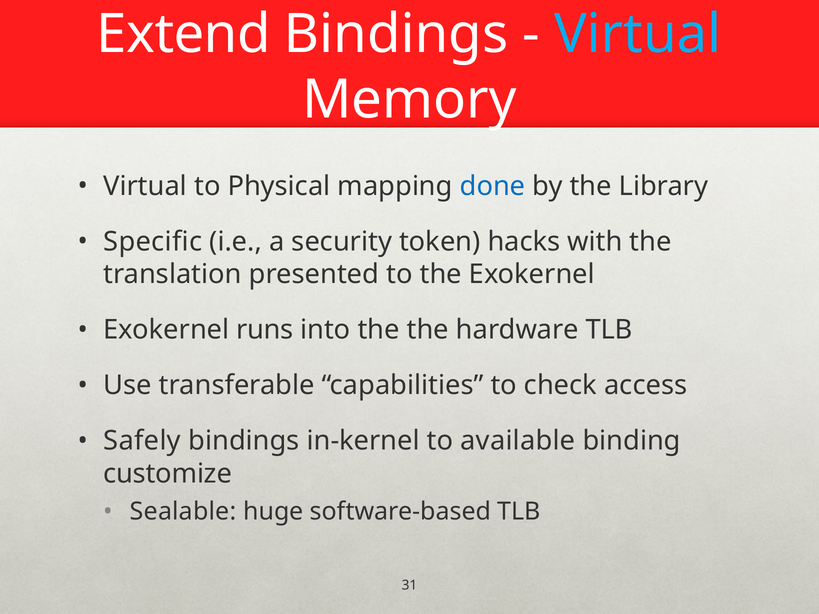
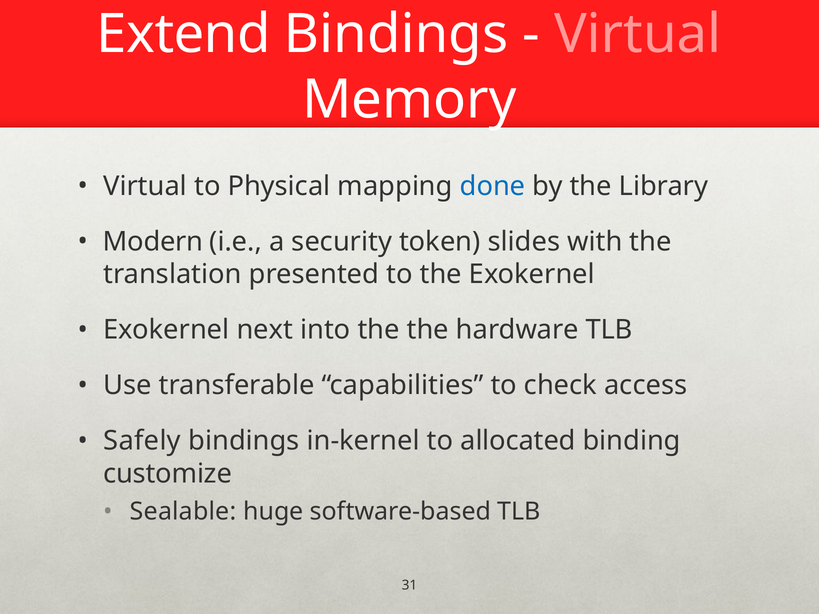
Virtual colour: light blue -> pink (638, 34)
Specific: Specific -> Modern (153, 242)
hacks: hacks -> slides (524, 242)
runs: runs -> next (265, 330)
available: available -> allocated (518, 441)
